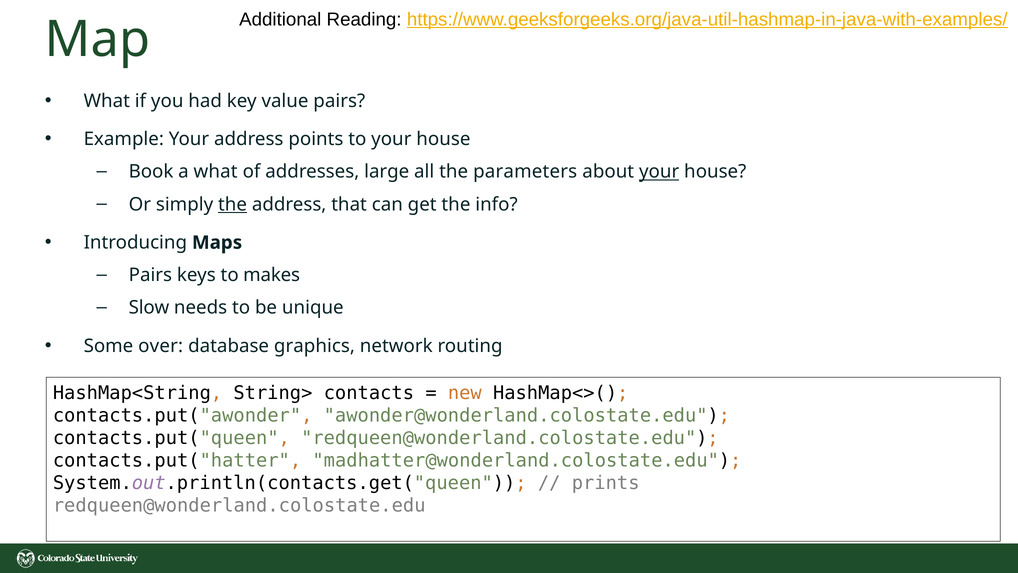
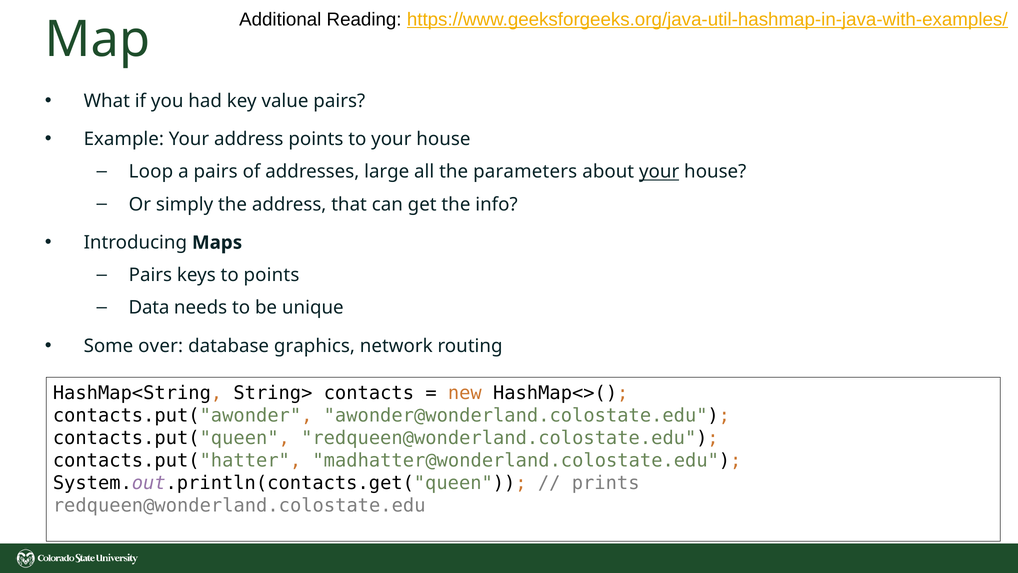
Book: Book -> Loop (151, 172)
a what: what -> pairs (216, 172)
the underline: present -> none (233, 204)
to makes: makes -> points (271, 275)
Slow: Slow -> Data (149, 308)
